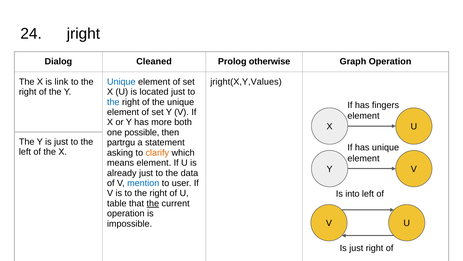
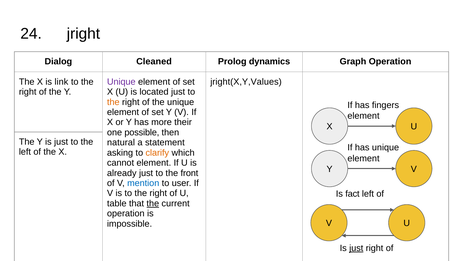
otherwise: otherwise -> dynamics (270, 61)
Unique colour: blue -> purple (121, 82)
the colour: blue -> orange (113, 102)
both: both -> their (183, 122)
partrgu: partrgu -> natural (121, 142)
means: means -> cannot (121, 163)
data: data -> front (189, 173)
into: into -> fact (352, 194)
just underline: none -> present (356, 248)
